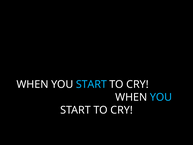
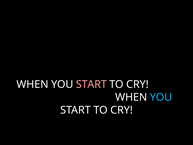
START colour: light blue -> pink (91, 84)
